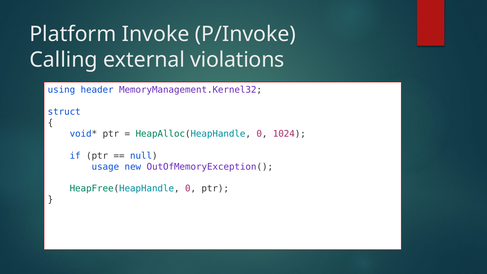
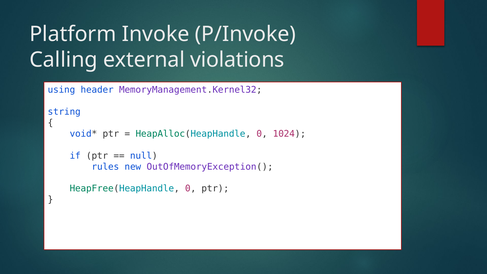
struct: struct -> string (64, 112)
usage: usage -> rules (105, 167)
